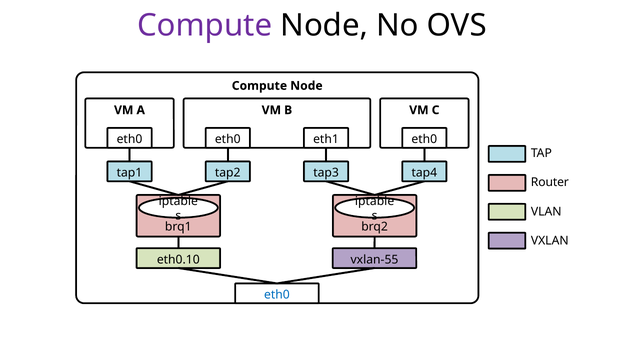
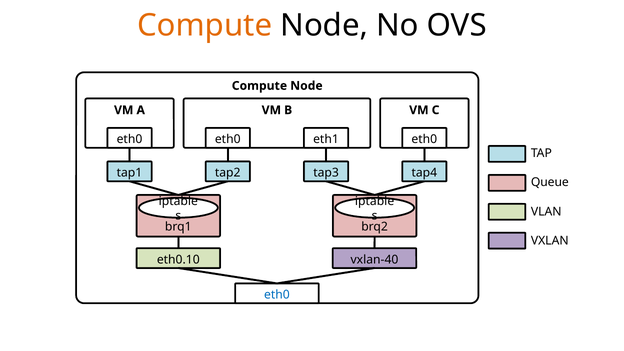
Compute colour: purple -> orange (205, 25)
Router: Router -> Queue (550, 182)
vxlan-55: vxlan-55 -> vxlan-40 (374, 260)
